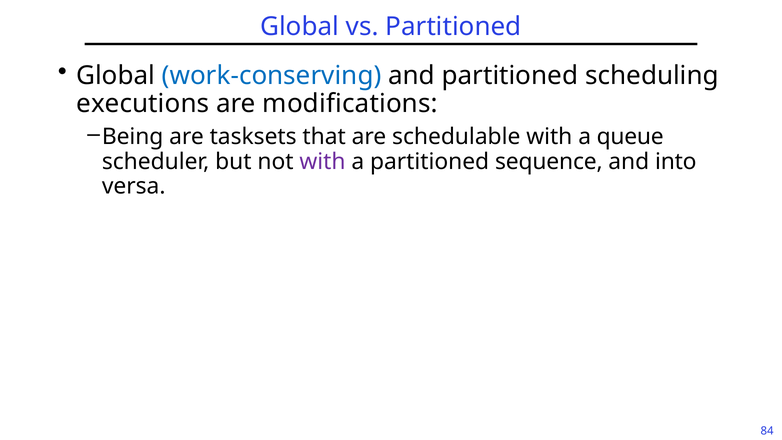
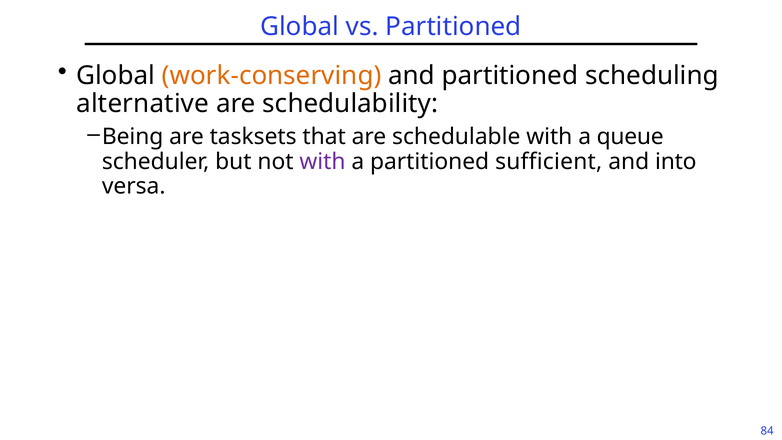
work-conserving colour: blue -> orange (272, 75)
executions: executions -> alternative (143, 104)
modifications: modifications -> schedulability (350, 104)
sequence: sequence -> sufficient (549, 161)
